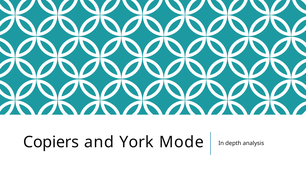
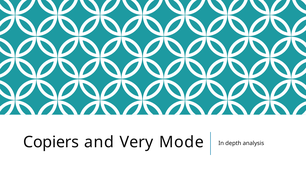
York: York -> Very (136, 142)
